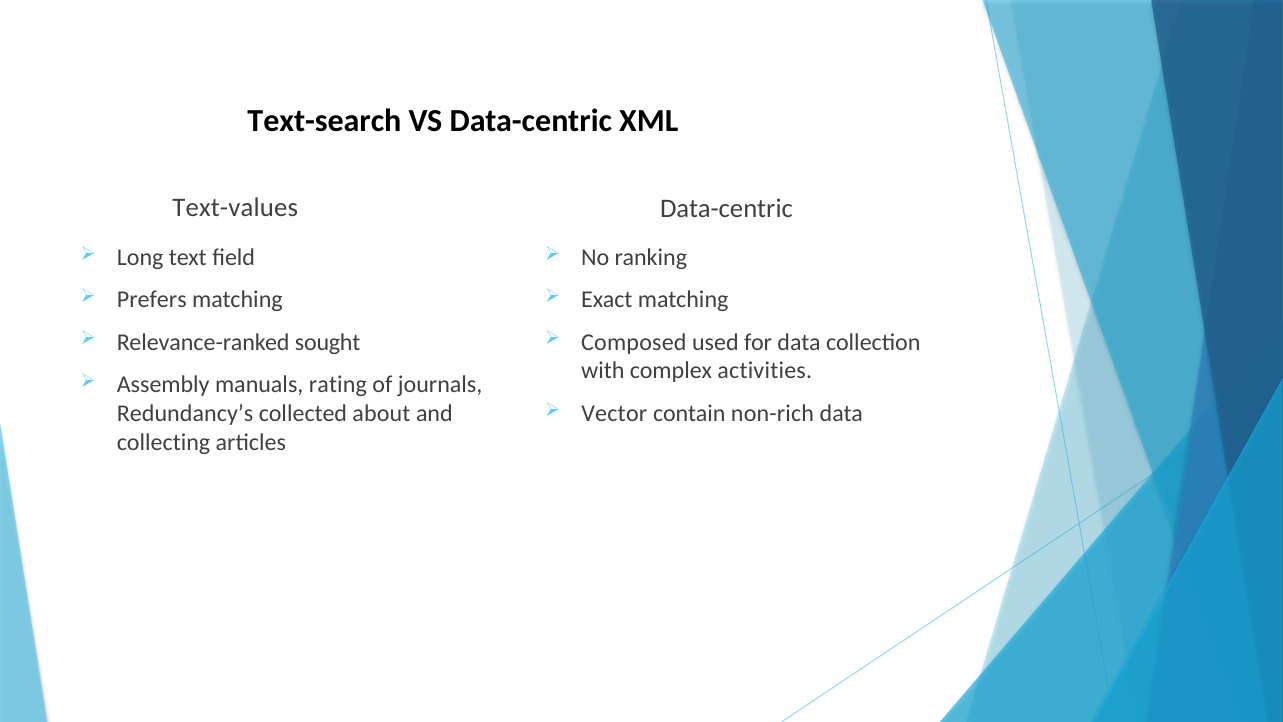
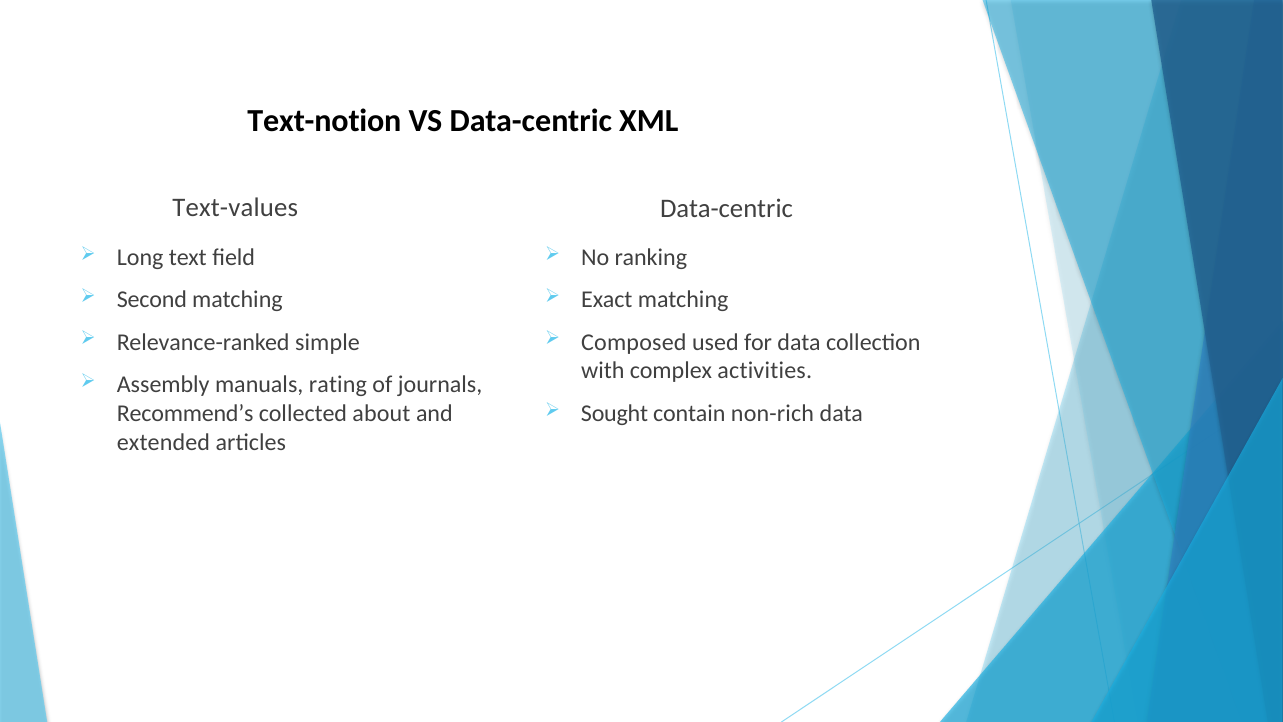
Text-search: Text-search -> Text-notion (324, 121)
Prefers: Prefers -> Second (152, 300)
sought: sought -> simple (327, 342)
Vector: Vector -> Sought (615, 413)
Redundancy’s: Redundancy’s -> Recommend’s (185, 413)
collecting: collecting -> extended (163, 442)
